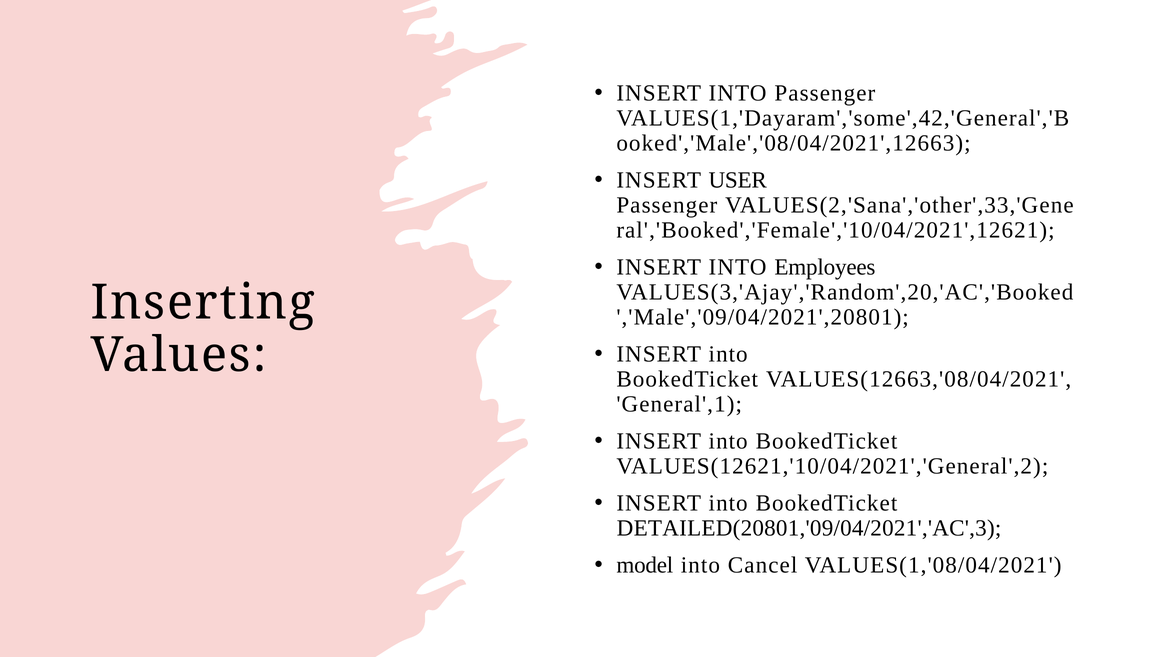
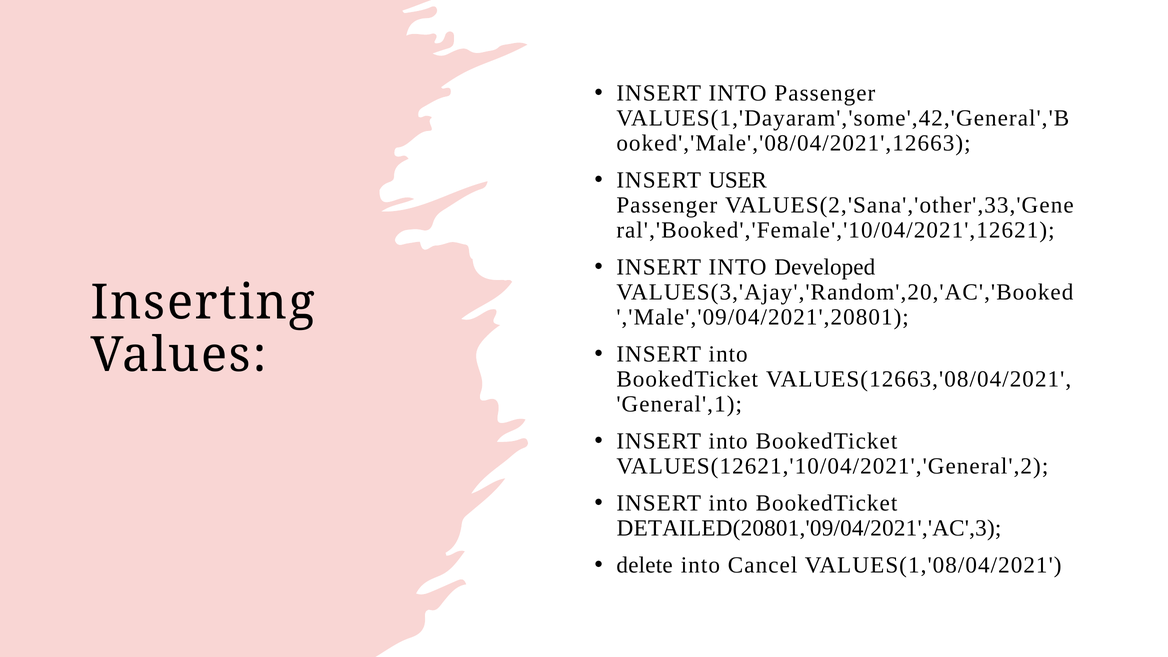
Employees: Employees -> Developed (825, 267)
model: model -> delete (645, 565)
